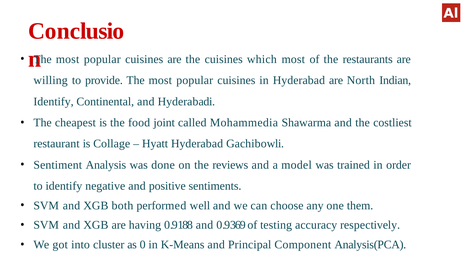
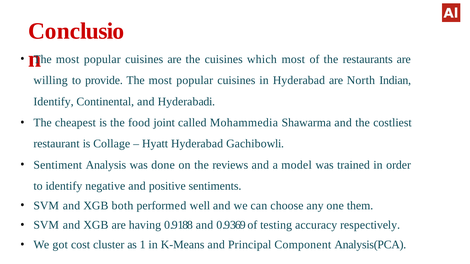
into: into -> cost (81, 245)
0: 0 -> 1 (143, 245)
